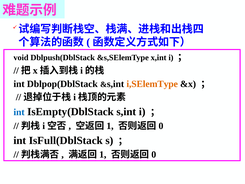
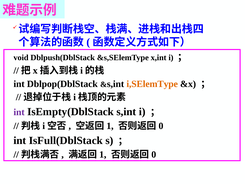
int colour: blue -> purple (19, 112)
